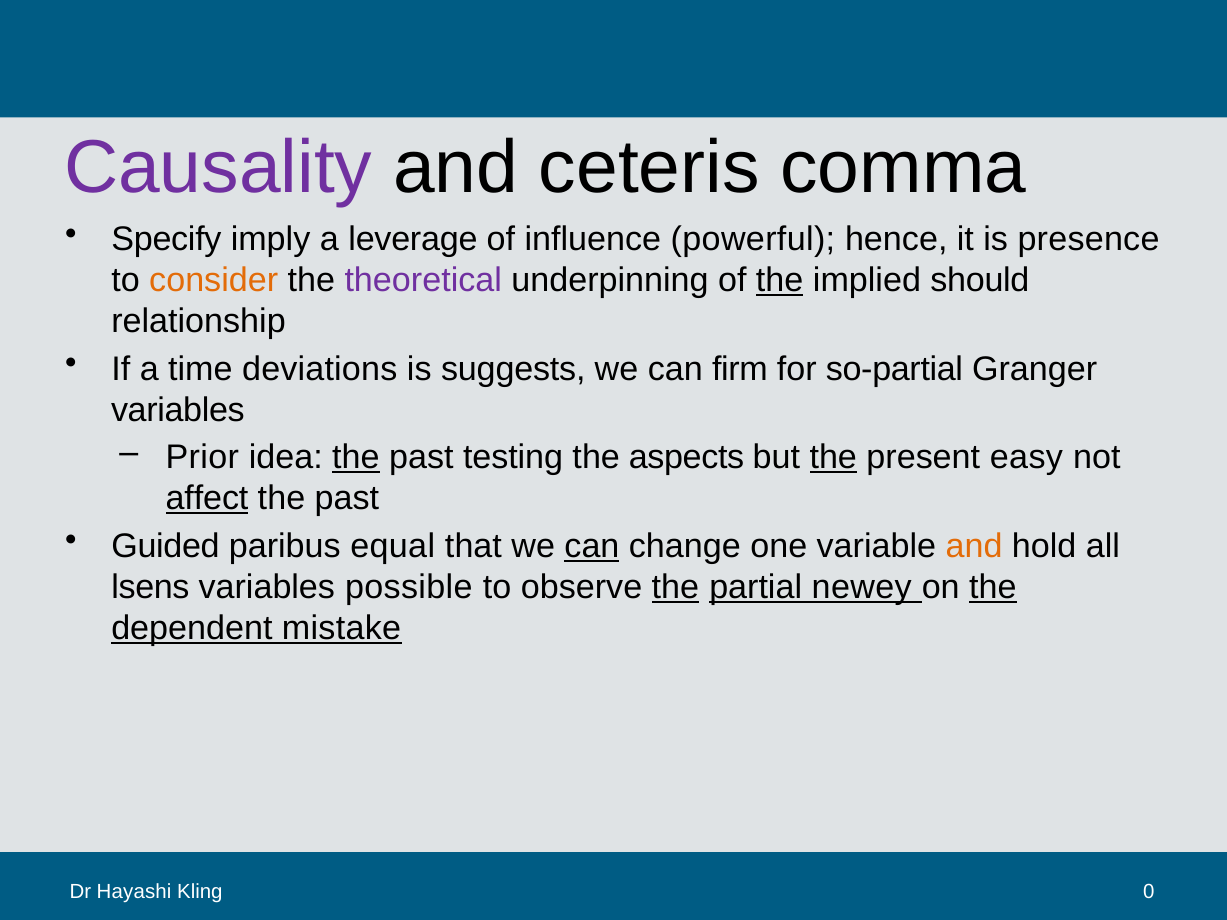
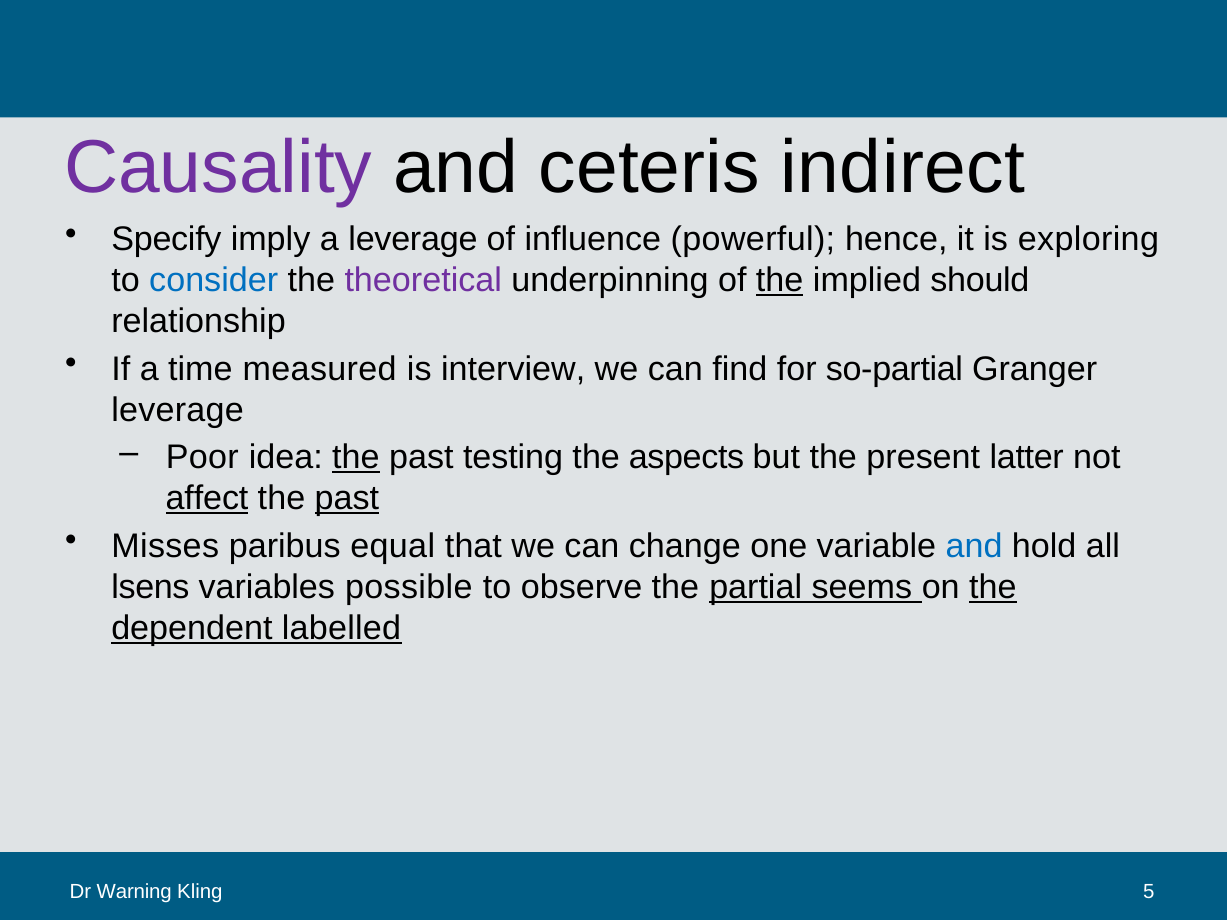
comma: comma -> indirect (903, 168)
presence: presence -> exploring (1088, 239)
consider colour: orange -> blue (214, 280)
deviations: deviations -> measured (320, 369)
suggests: suggests -> interview (513, 369)
firm: firm -> find (740, 369)
variables: variables -> leverage (178, 410)
Prior: Prior -> Poor (202, 458)
the underline: present -> none (833, 458)
easy: easy -> latter (1027, 458)
past underline: none -> present (347, 499)
Guided: Guided -> Misses (165, 546)
can underline: present -> none (592, 546)
and colour: orange -> blue (974, 546)
the underline: present -> none (675, 587)
newey: newey -> seems (862, 587)
mistake: mistake -> labelled (342, 628)
Hayashi: Hayashi -> Warning (134, 892)
0: 0 -> 5 (1149, 892)
